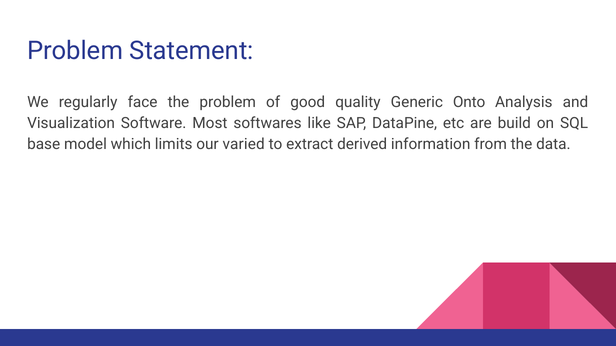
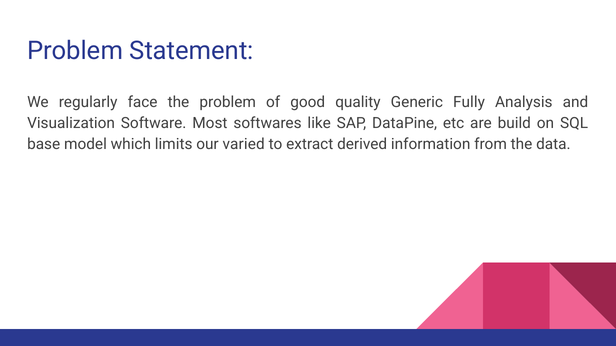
Onto: Onto -> Fully (469, 102)
